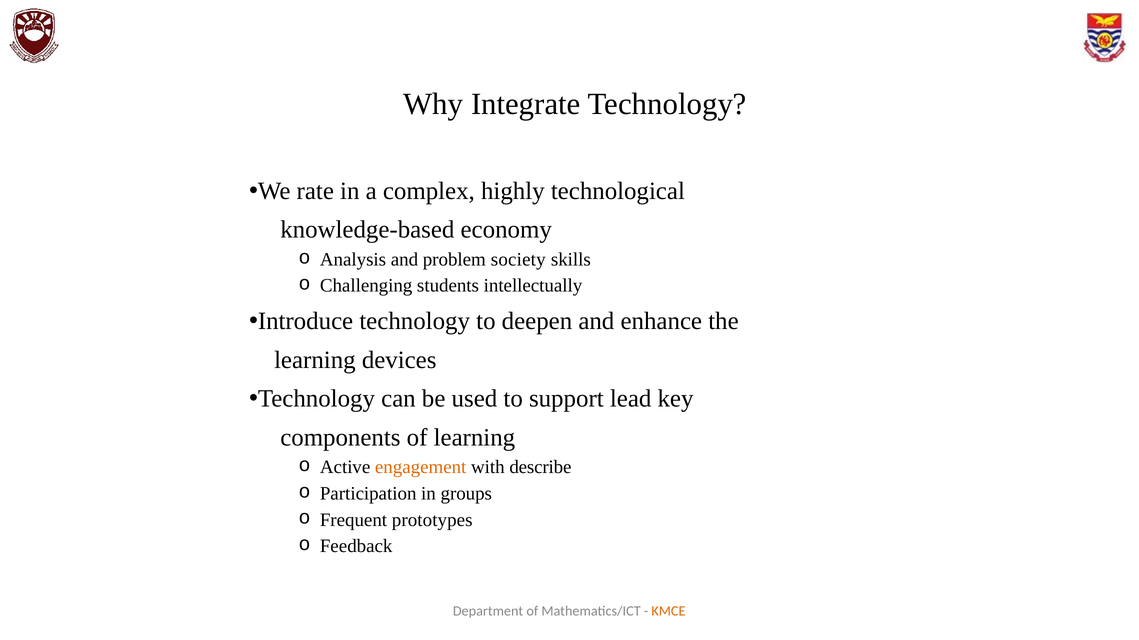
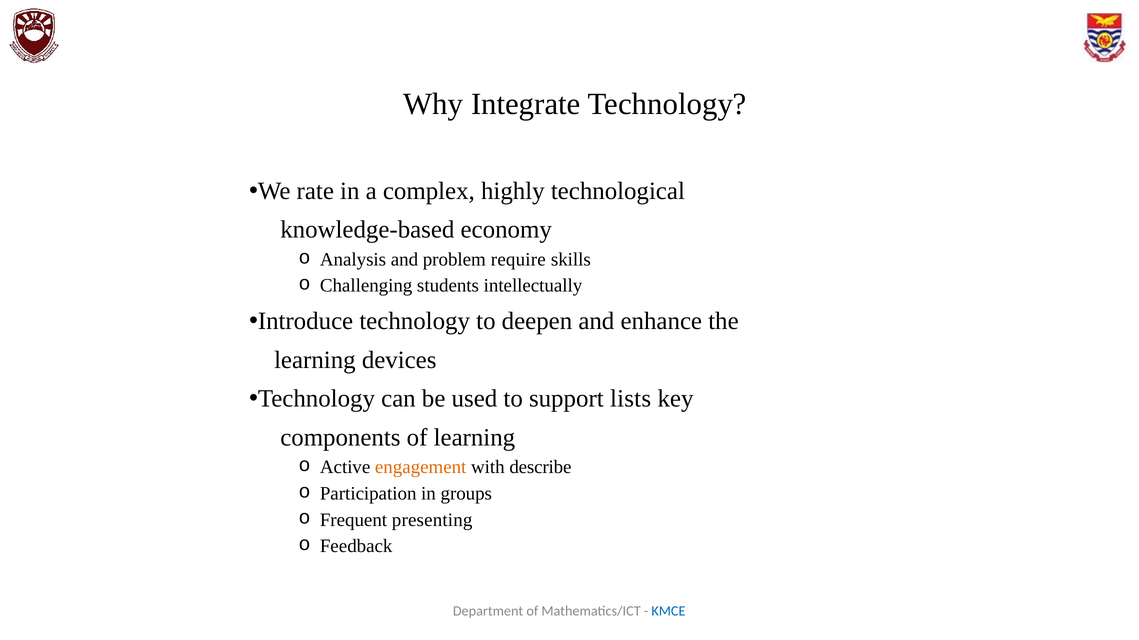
society: society -> require (518, 260)
lead: lead -> lists (631, 399)
prototypes: prototypes -> presenting (432, 520)
KMCE colour: orange -> blue (668, 612)
